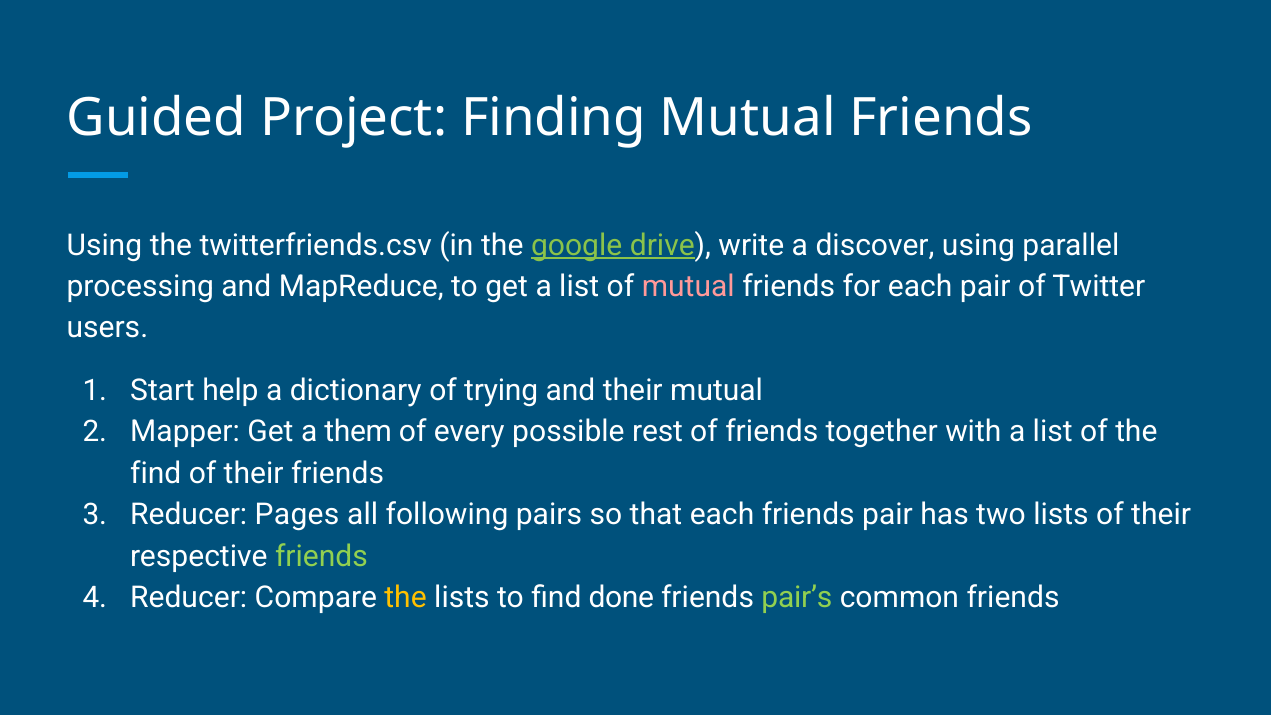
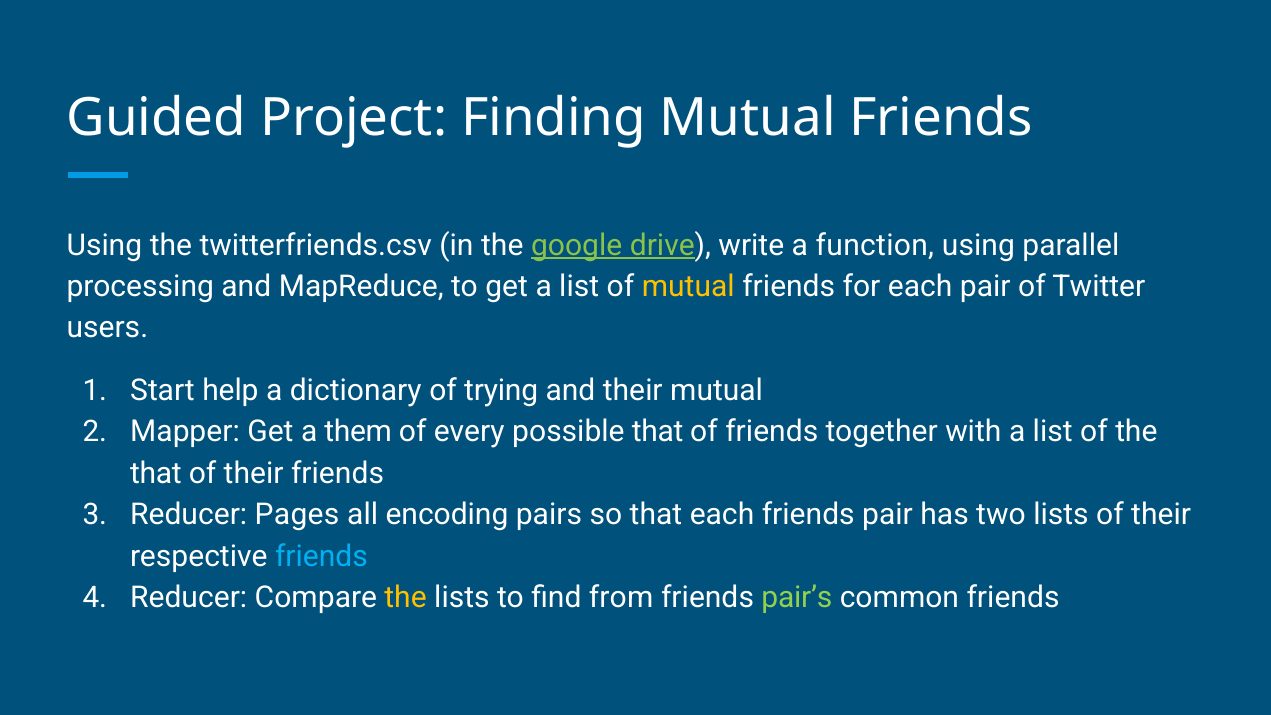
discover: discover -> function (875, 245)
mutual colour: pink -> yellow (688, 287)
possible rest: rest -> that (658, 432)
find: find -> that (156, 473)
following: following -> encoding (447, 515)
friends colour: light green -> light blue (321, 556)
done: done -> from (621, 597)
